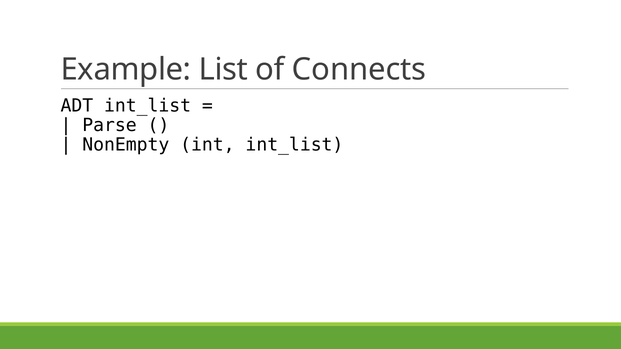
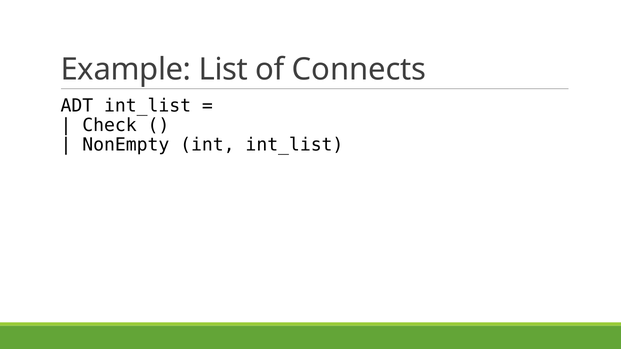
Parse: Parse -> Check (109, 126)
